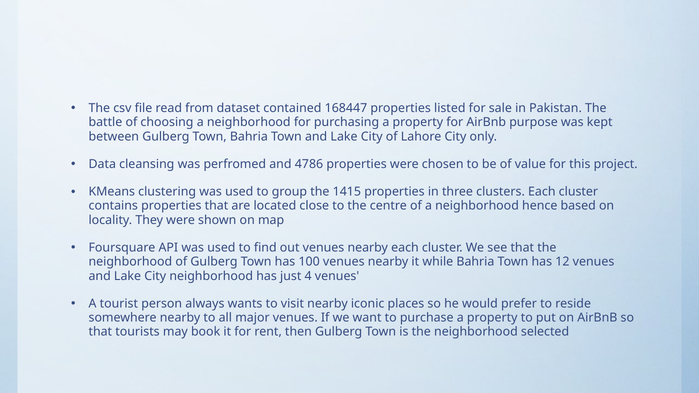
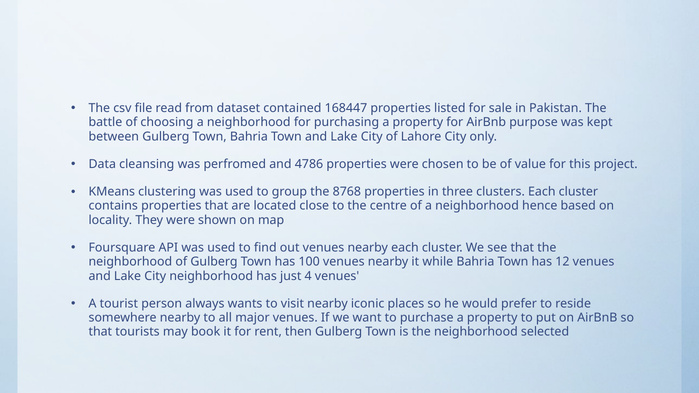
1415: 1415 -> 8768 (347, 192)
